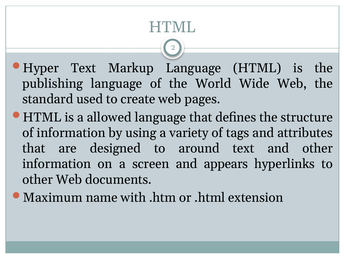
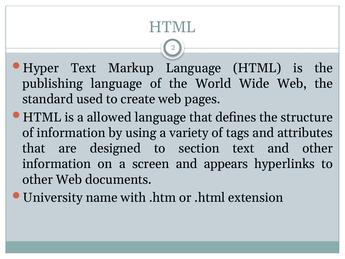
around: around -> section (199, 148)
Maximum: Maximum -> University (53, 197)
